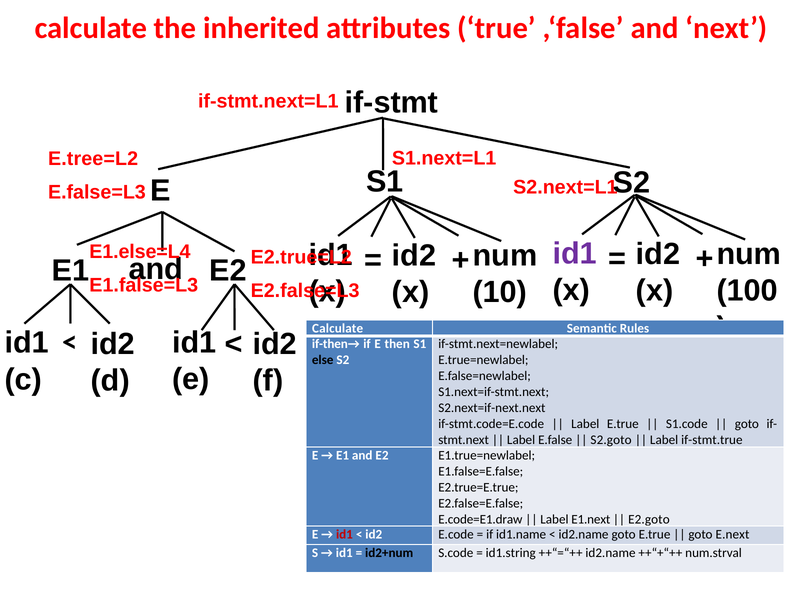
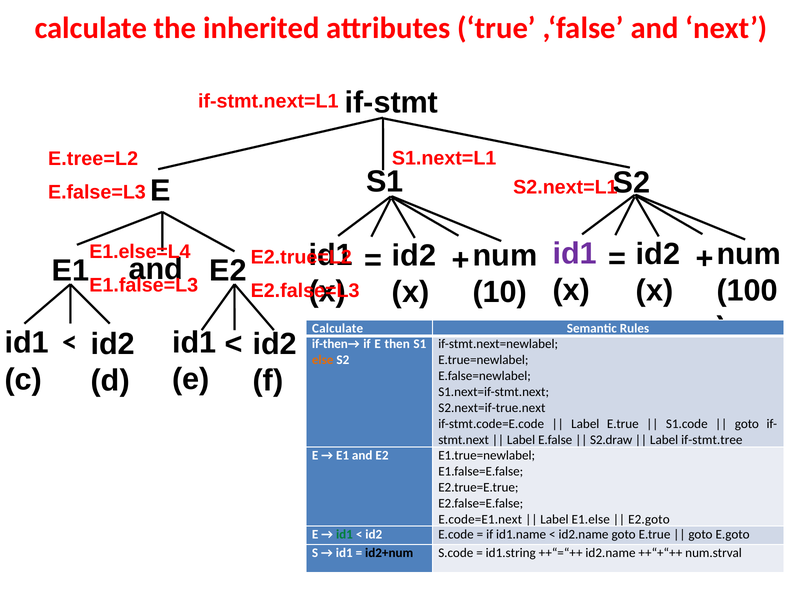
else colour: black -> orange (323, 360)
S2.next=if-next.next: S2.next=if-next.next -> S2.next=if-true.next (492, 408)
S2.goto: S2.goto -> S2.draw (611, 440)
if-stmt.true: if-stmt.true -> if-stmt.tree (712, 440)
E.code=E1.draw: E.code=E1.draw -> E.code=E1.next (480, 519)
E1.next: E1.next -> E1.else (591, 519)
id1 colour: red -> green (344, 534)
E.next: E.next -> E.goto (733, 534)
